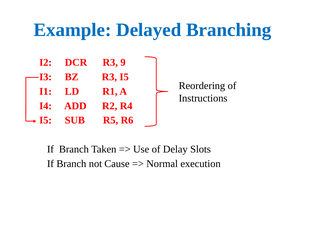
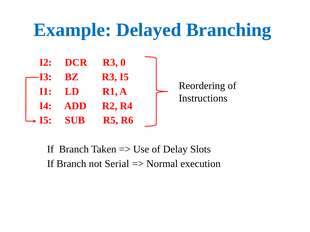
9: 9 -> 0 (123, 63)
Cause: Cause -> Serial (117, 164)
